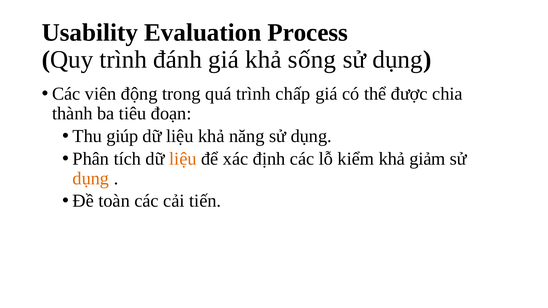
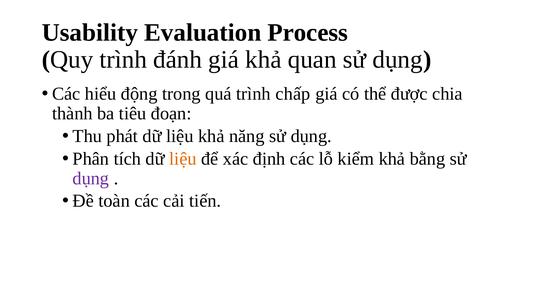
sống: sống -> quan (312, 60)
viên: viên -> hiểu (101, 94)
giúp: giúp -> phát (122, 136)
giảm: giảm -> bằng (427, 159)
dụng colour: orange -> purple (91, 179)
